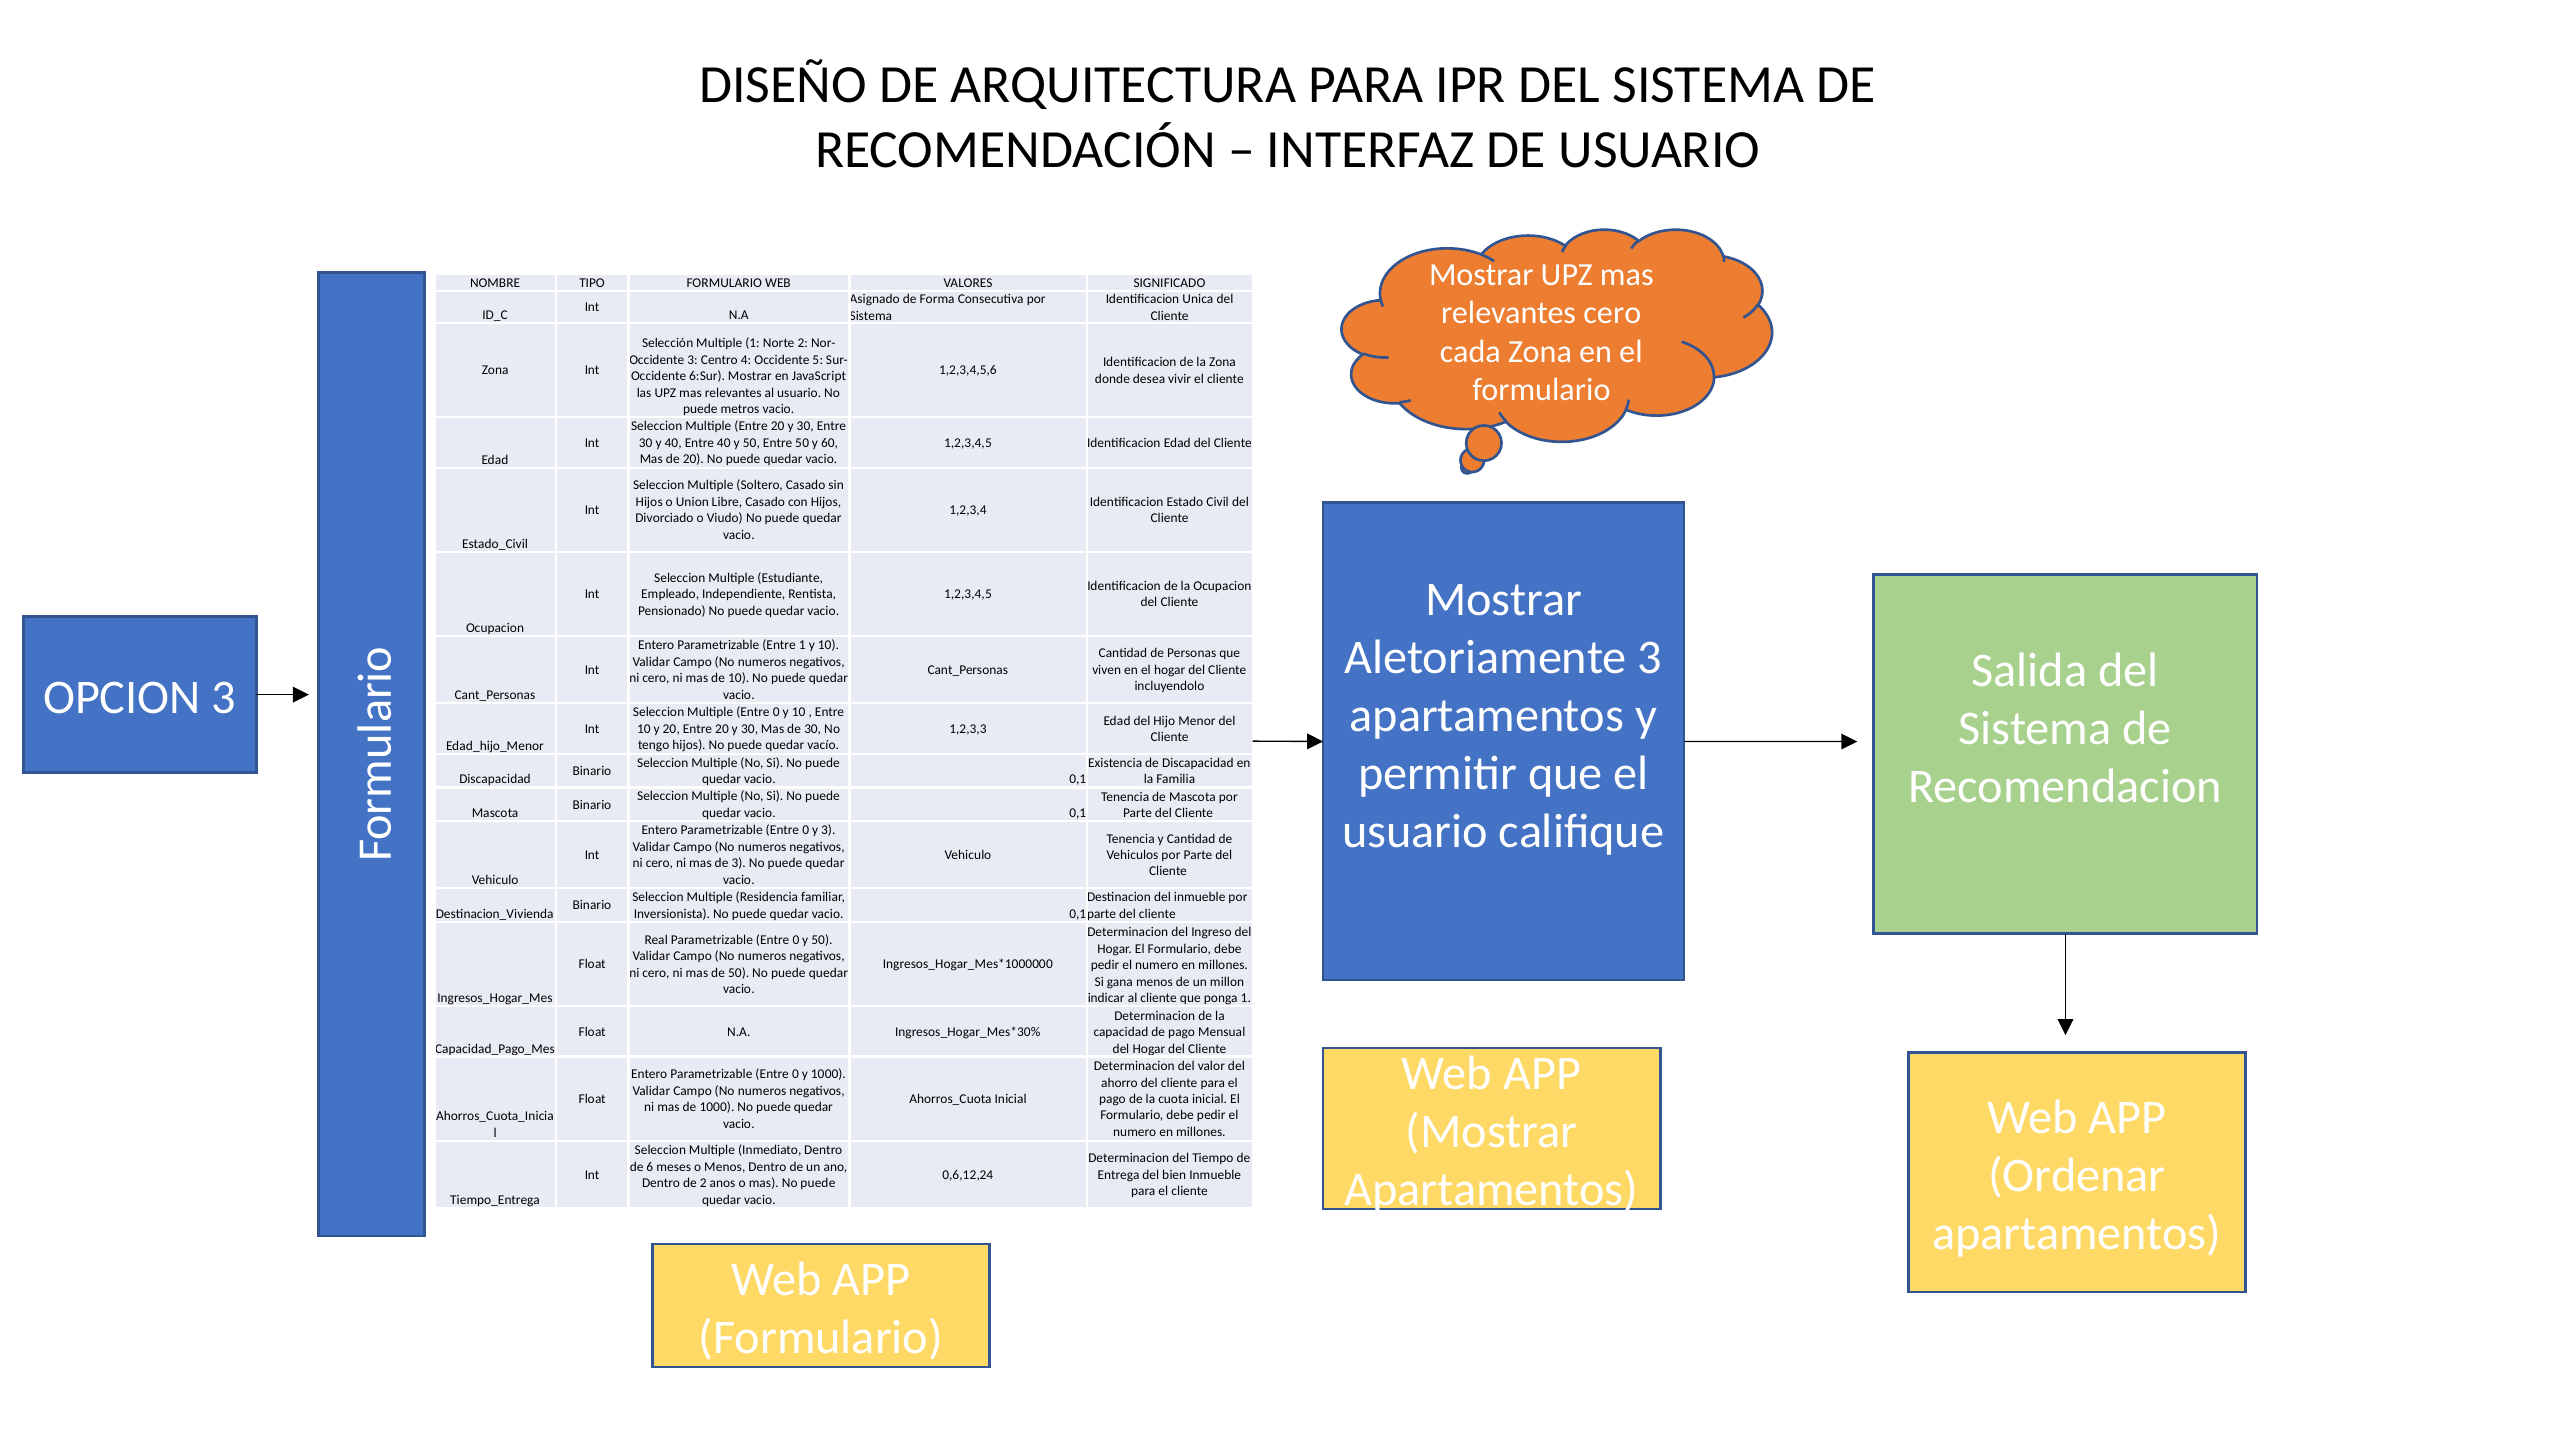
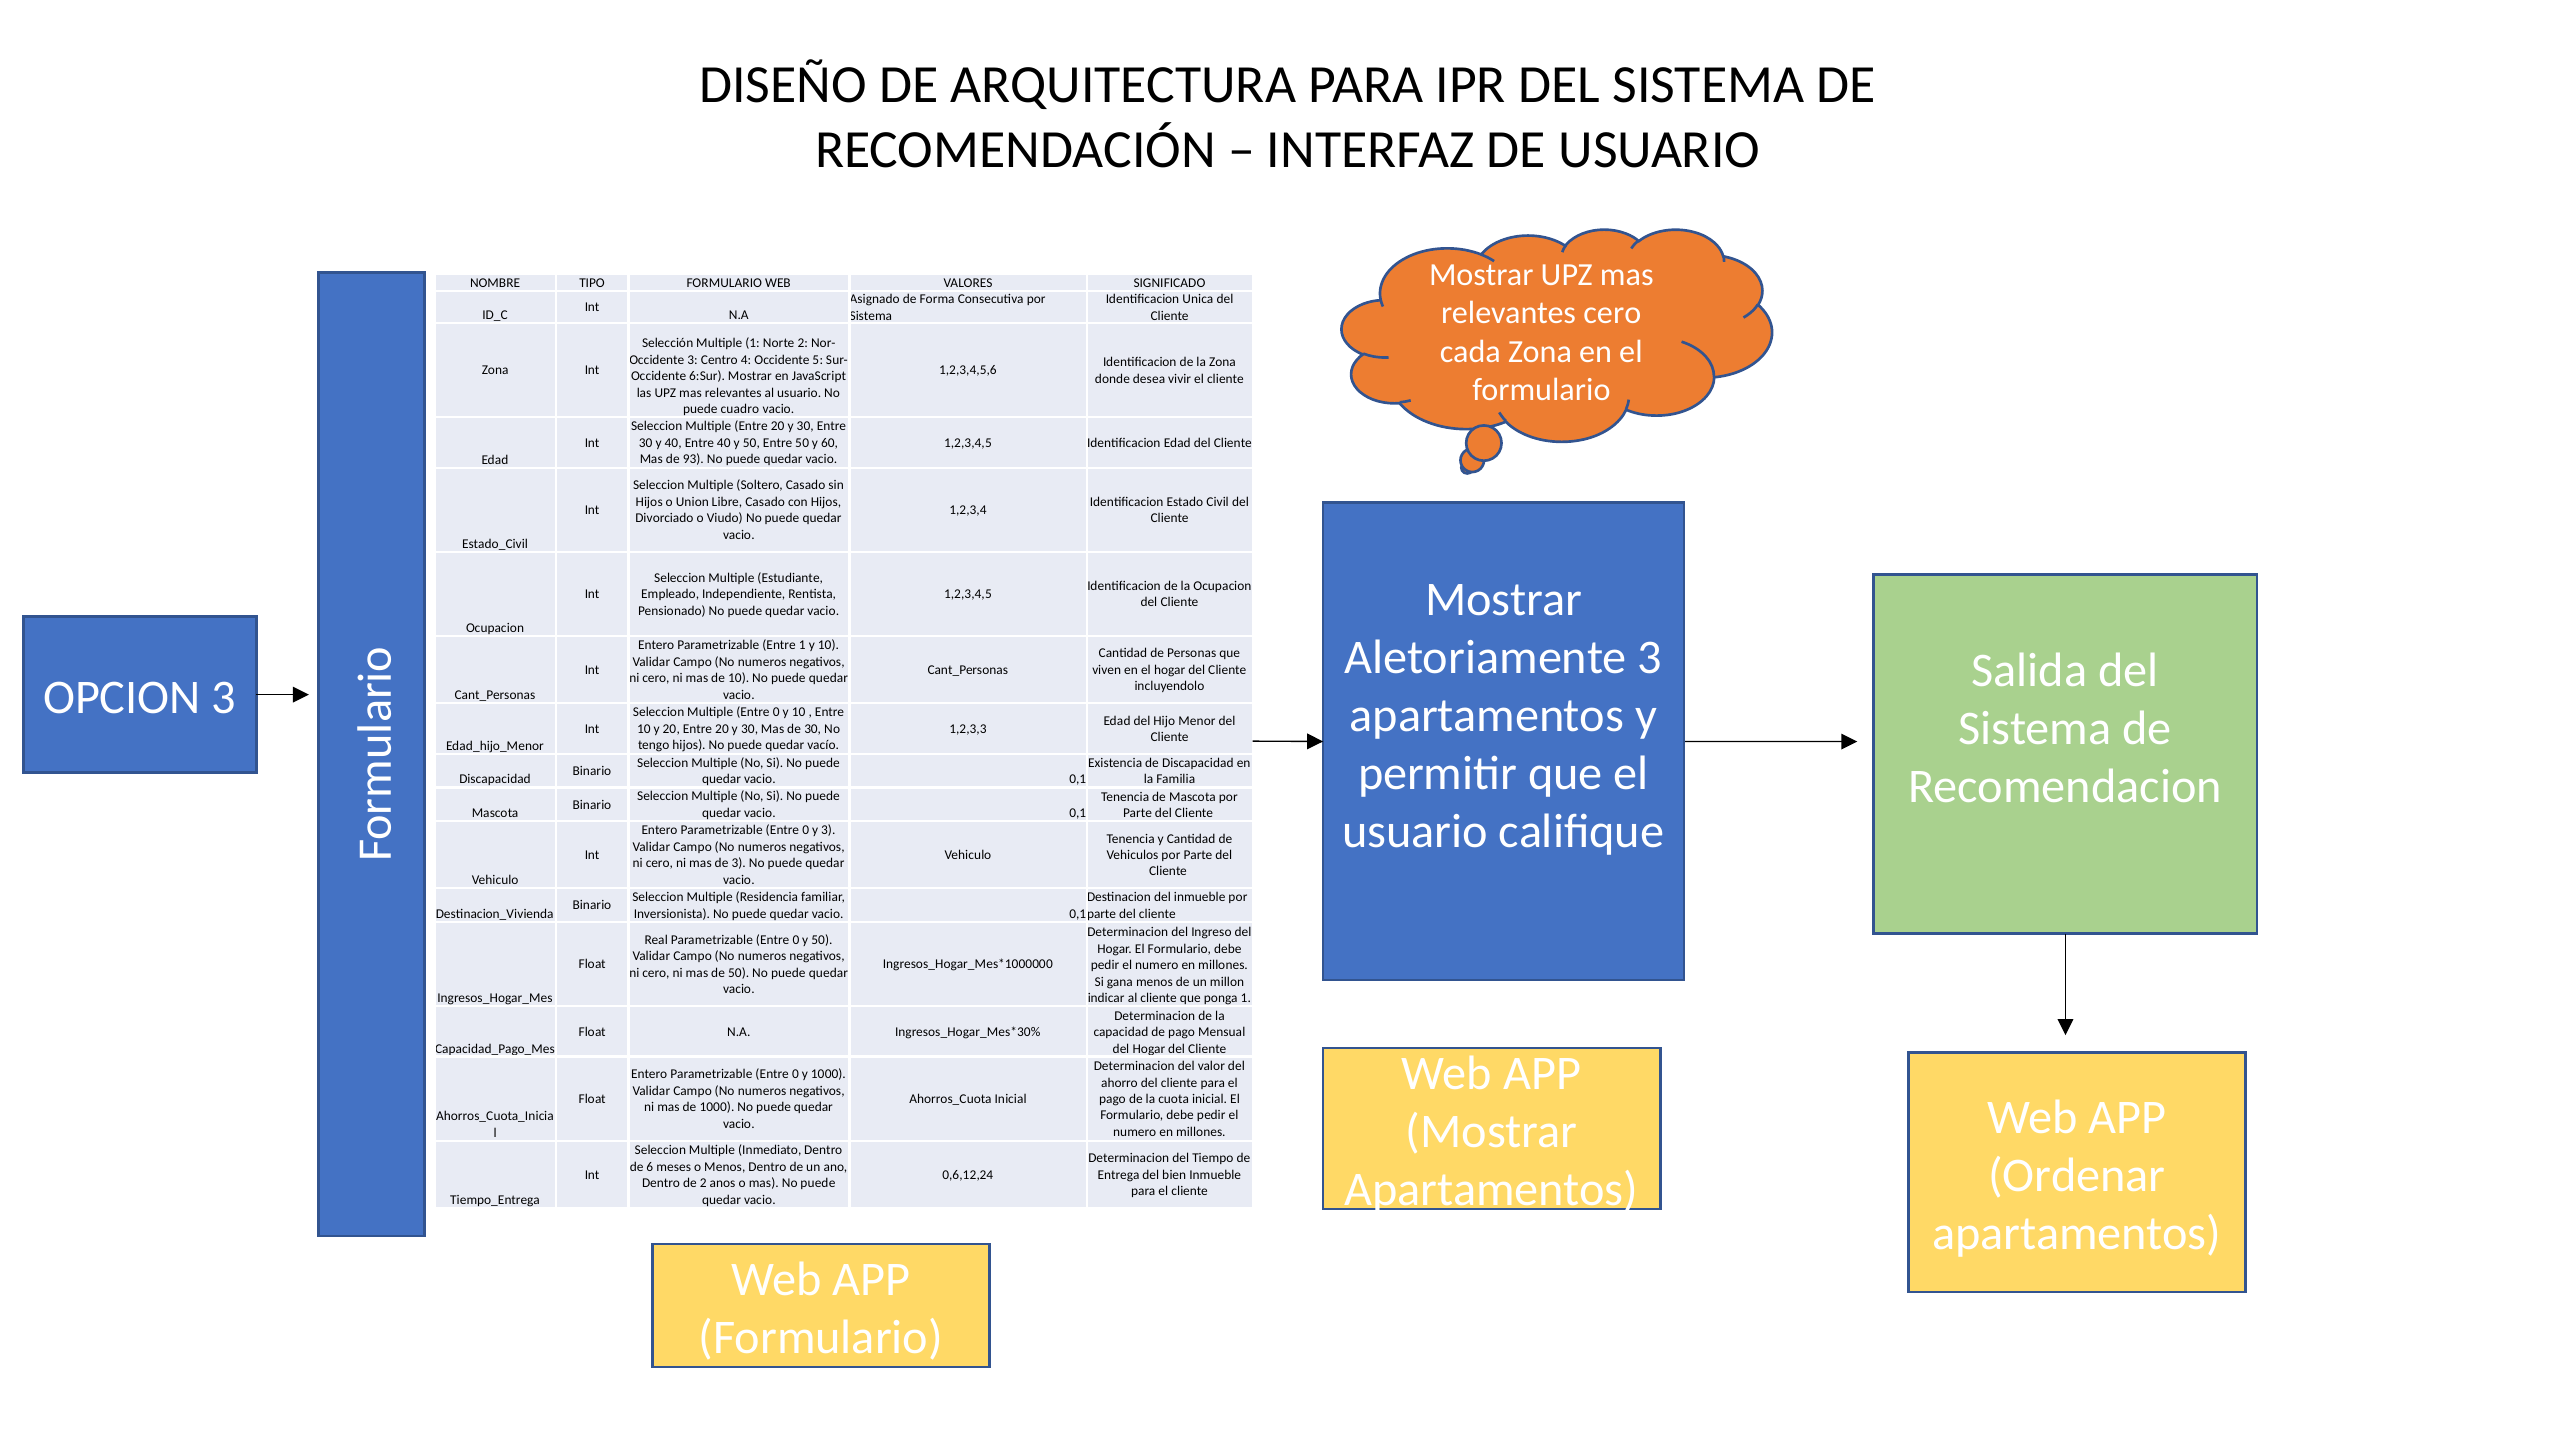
metros: metros -> cuadro (740, 409)
de 20: 20 -> 93 (693, 459)
